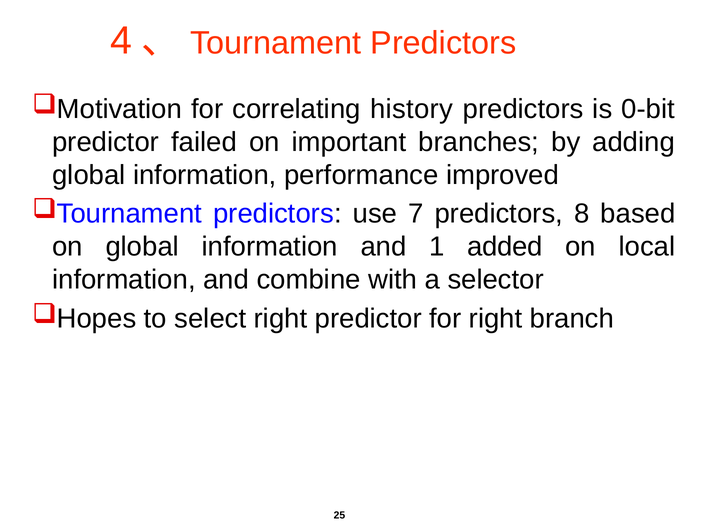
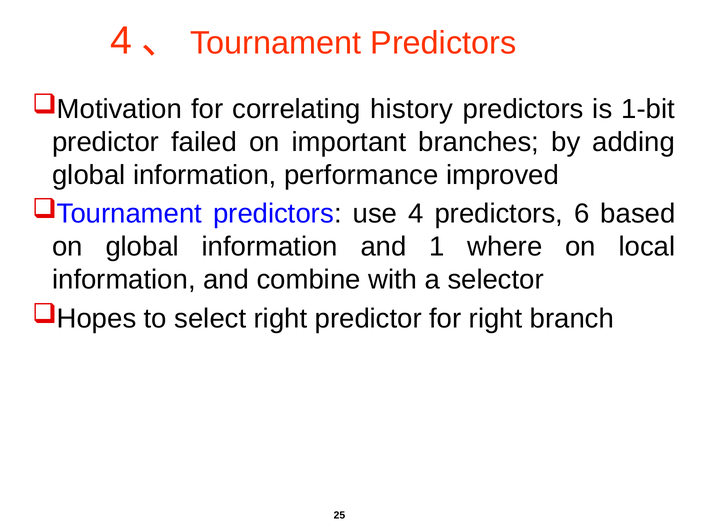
0-bit: 0-bit -> 1-bit (648, 109)
use 7: 7 -> 4 (416, 214)
8: 8 -> 6 (582, 214)
added: added -> where (505, 247)
